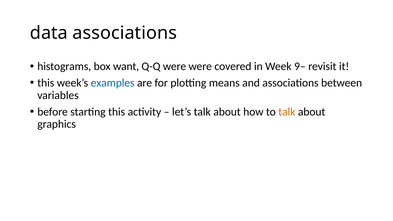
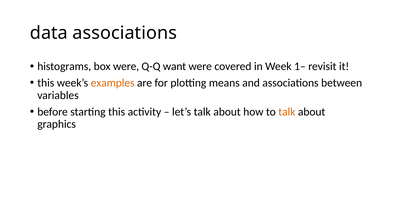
box want: want -> were (126, 66)
Q-Q were: were -> want (175, 66)
9–: 9– -> 1– (300, 66)
examples colour: blue -> orange (113, 83)
